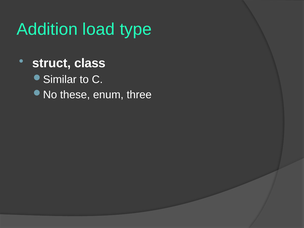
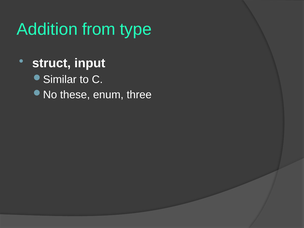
load: load -> from (99, 29)
class: class -> input (90, 63)
